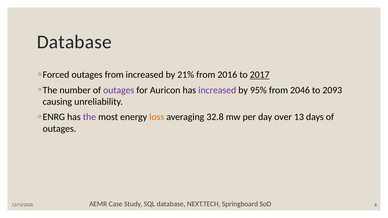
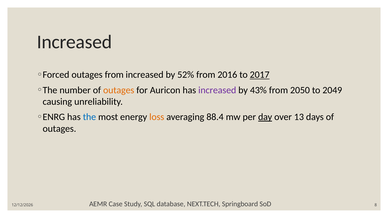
Database: Database -> Increased (74, 42)
21%: 21% -> 52% (186, 75)
outages colour: purple -> orange (119, 90)
95%: 95% -> 43% (258, 90)
2046: 2046 -> 2050 (300, 90)
2093: 2093 -> 2049 (332, 90)
the colour: purple -> blue (89, 117)
32.8: 32.8 -> 88.4 (215, 117)
day underline: none -> present (265, 117)
